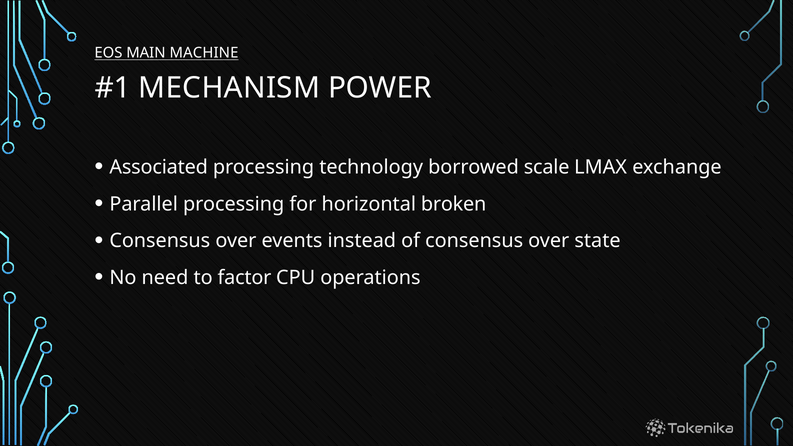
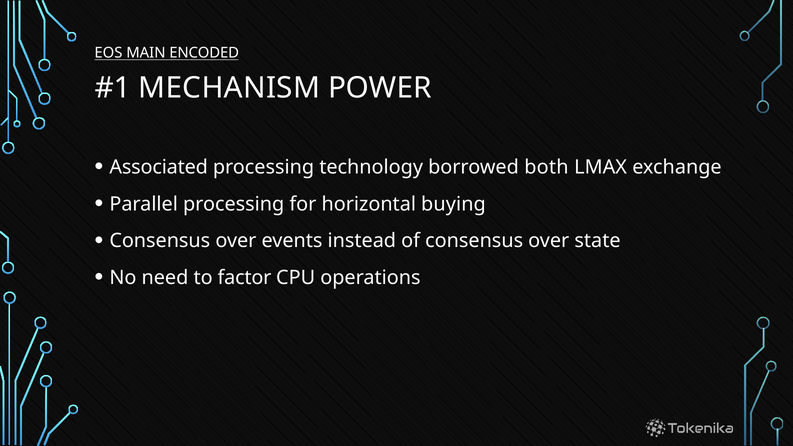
MACHINE: MACHINE -> ENCODED (204, 53)
scale: scale -> both (546, 167)
broken: broken -> buying (453, 204)
